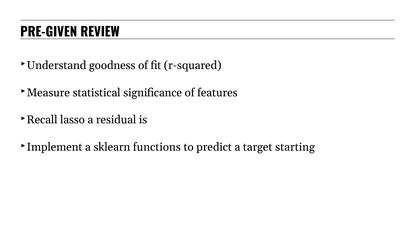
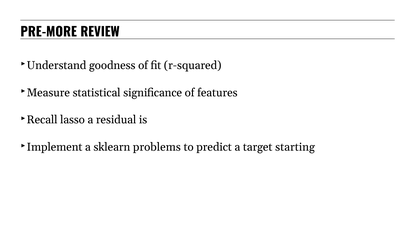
PRE-GIVEN: PRE-GIVEN -> PRE-MORE (49, 32)
functions: functions -> problems (157, 147)
